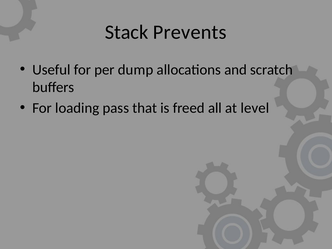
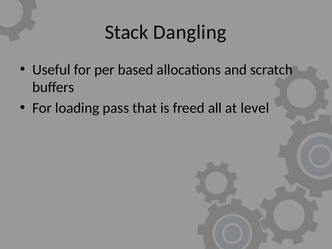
Prevents: Prevents -> Dangling (190, 32)
dump: dump -> based (136, 70)
